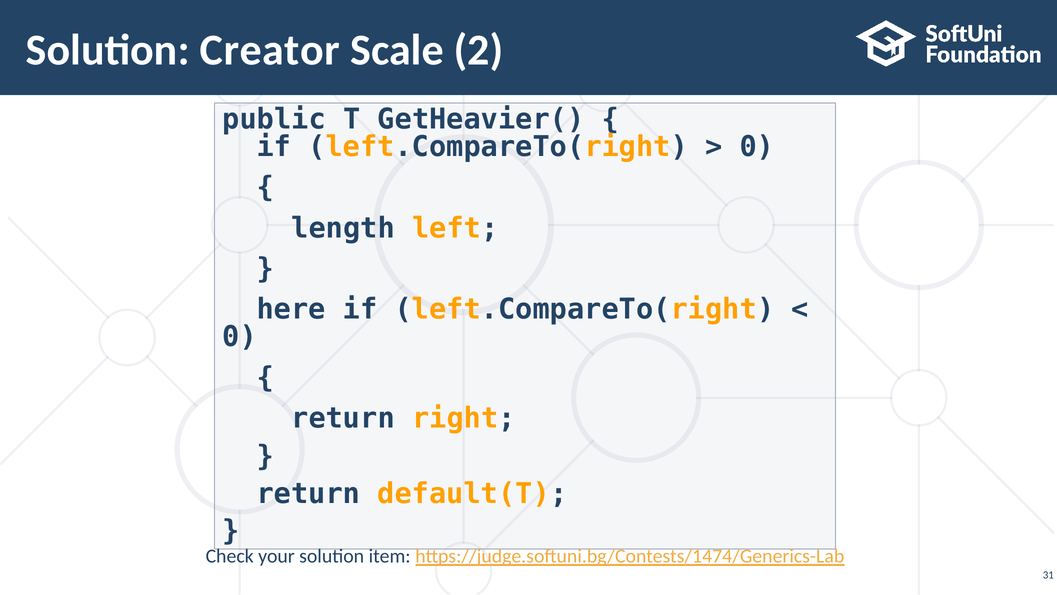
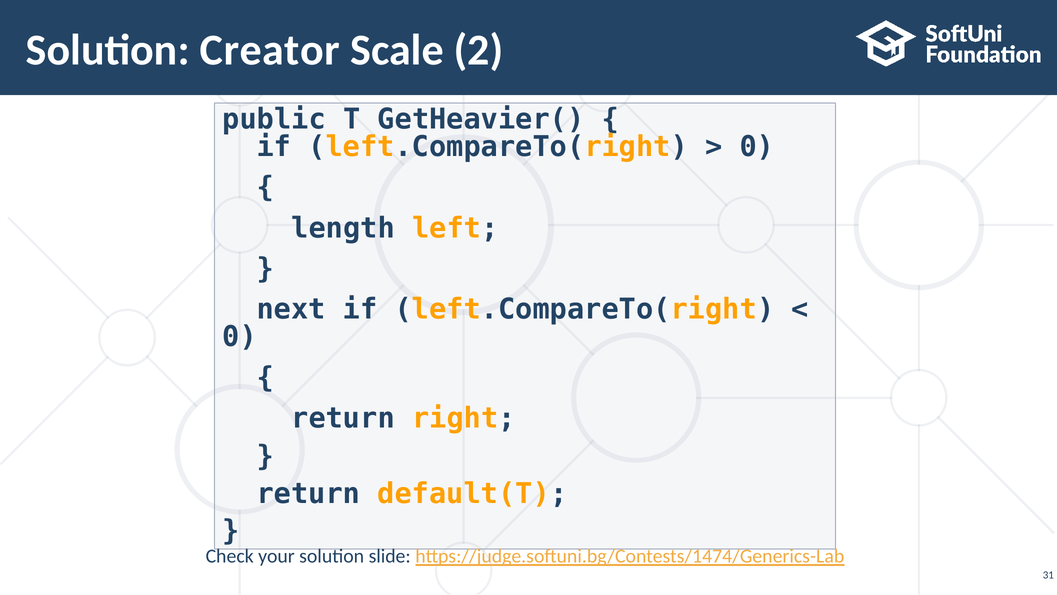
here: here -> next (291, 309)
item: item -> slide (390, 556)
